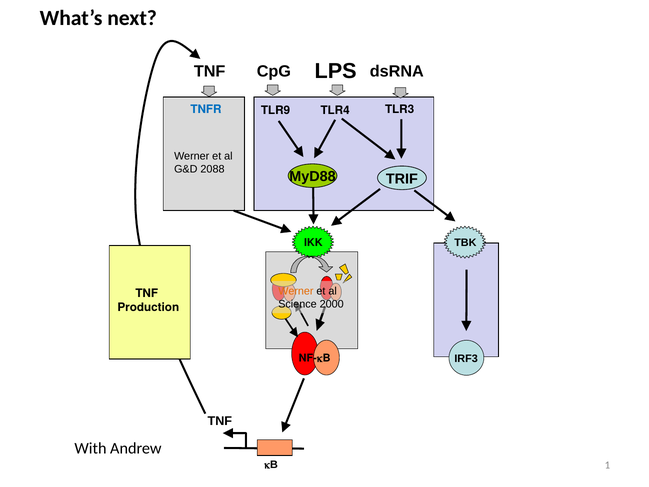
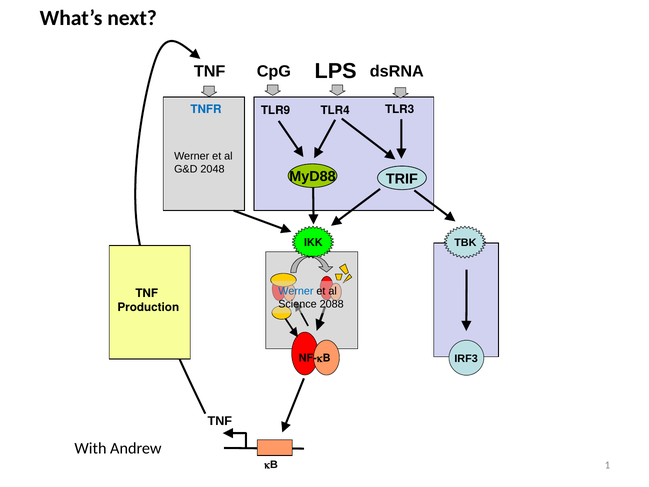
2088: 2088 -> 2048 (213, 169)
Werner colour: orange -> blue (296, 291)
2000: 2000 -> 2088 (332, 304)
